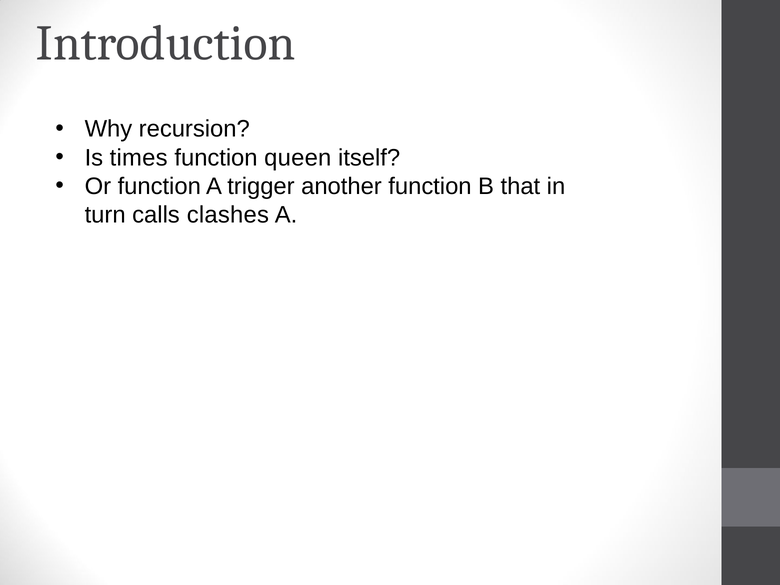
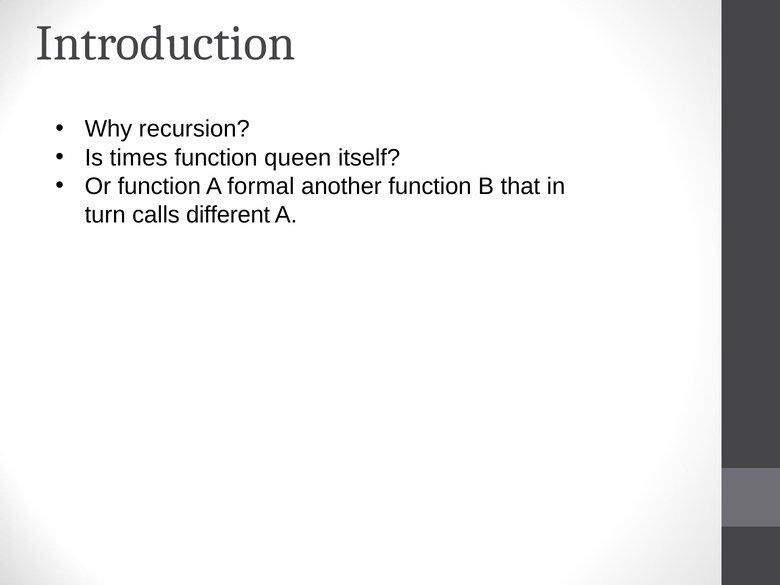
trigger: trigger -> formal (261, 186)
clashes: clashes -> different (228, 215)
